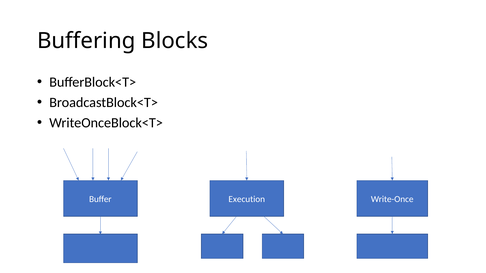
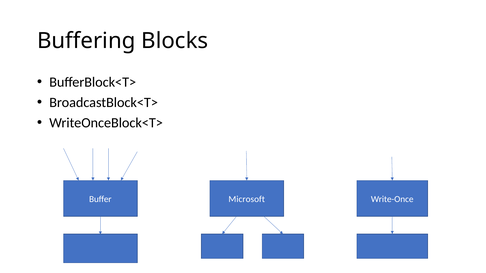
Execution: Execution -> Microsoft (247, 199)
